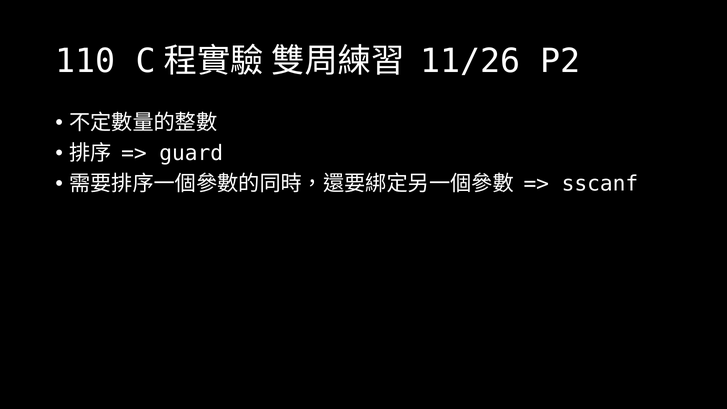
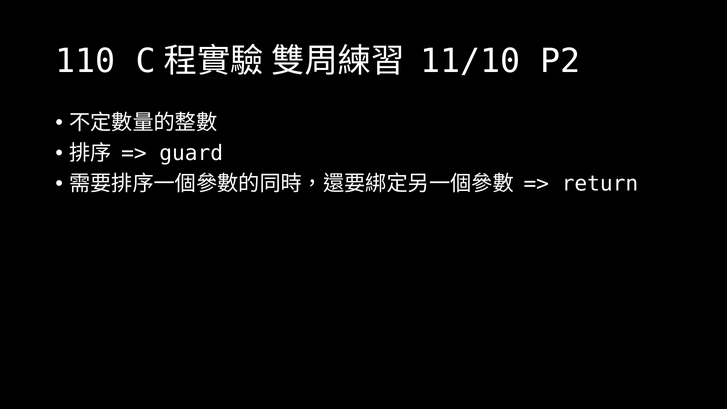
11/26: 11/26 -> 11/10 (470, 61)
sscanf: sscanf -> return (600, 184)
